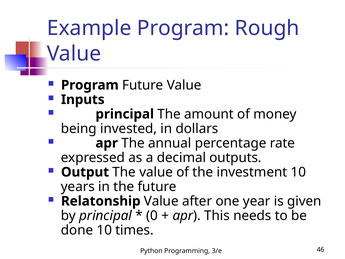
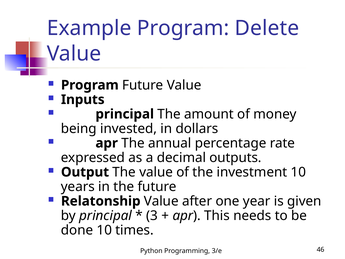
Rough: Rough -> Delete (267, 28)
0: 0 -> 3 (152, 215)
